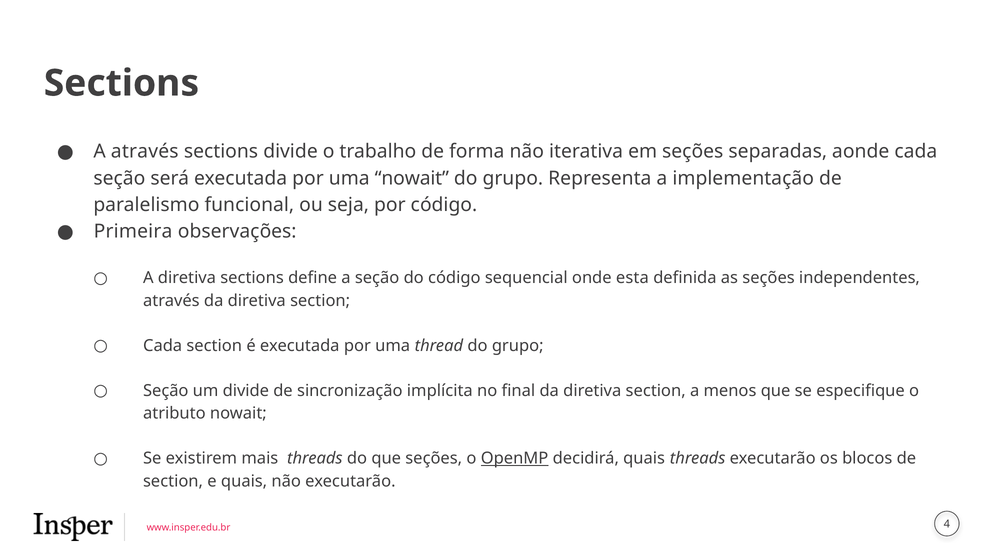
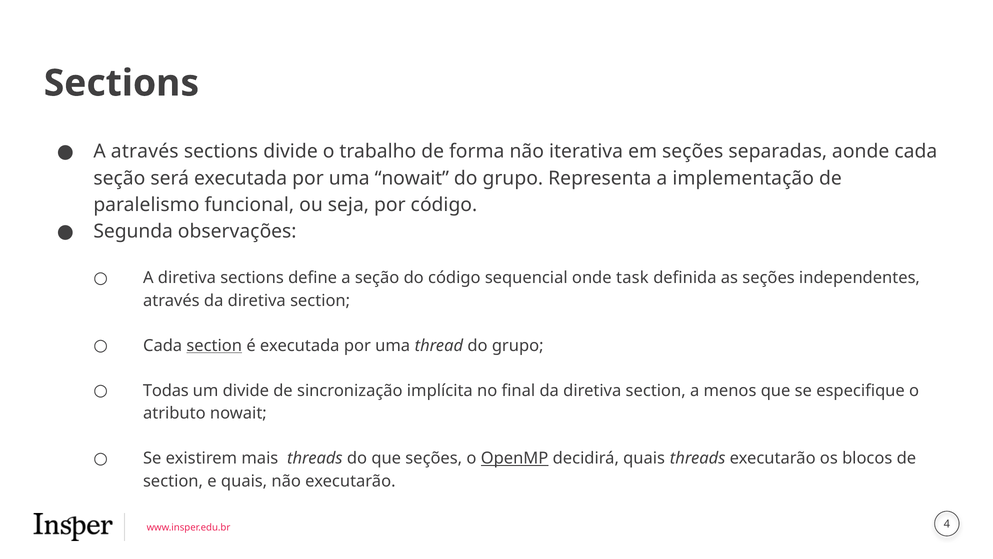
Primeira: Primeira -> Segunda (133, 231)
esta: esta -> task (632, 278)
section underline: none -> present (214, 345)
Seção: Seção -> Todas (166, 390)
